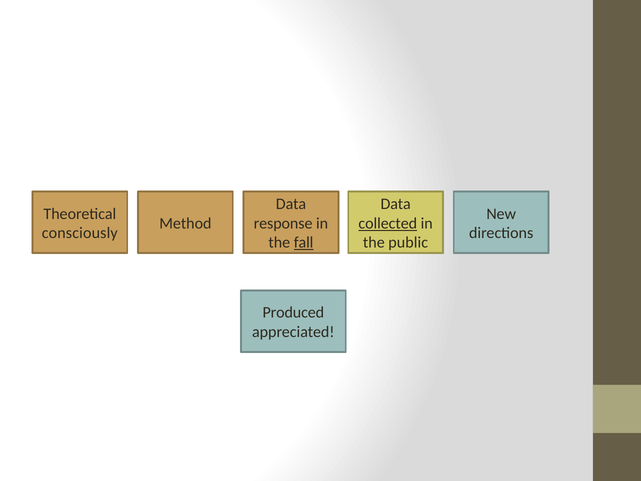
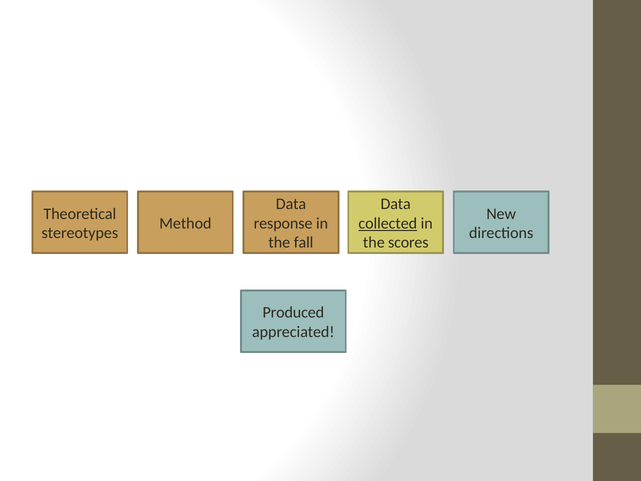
consciously: consciously -> stereotypes (80, 233)
fall underline: present -> none (304, 243)
public: public -> scores (408, 243)
